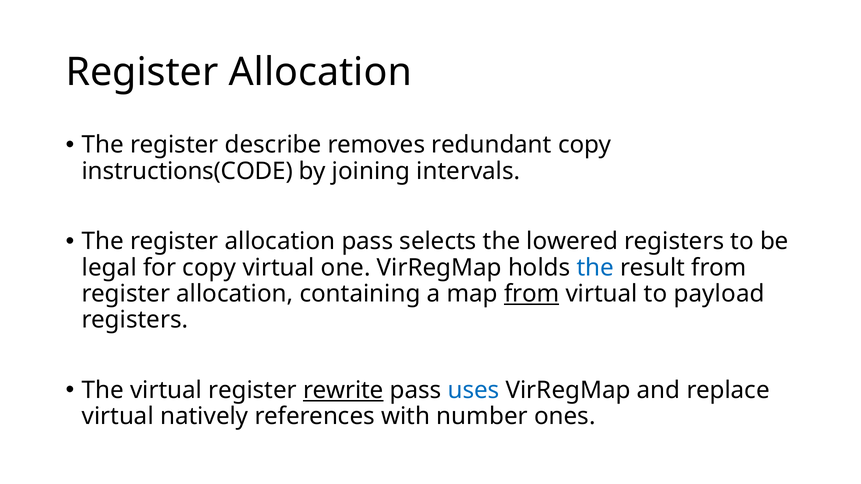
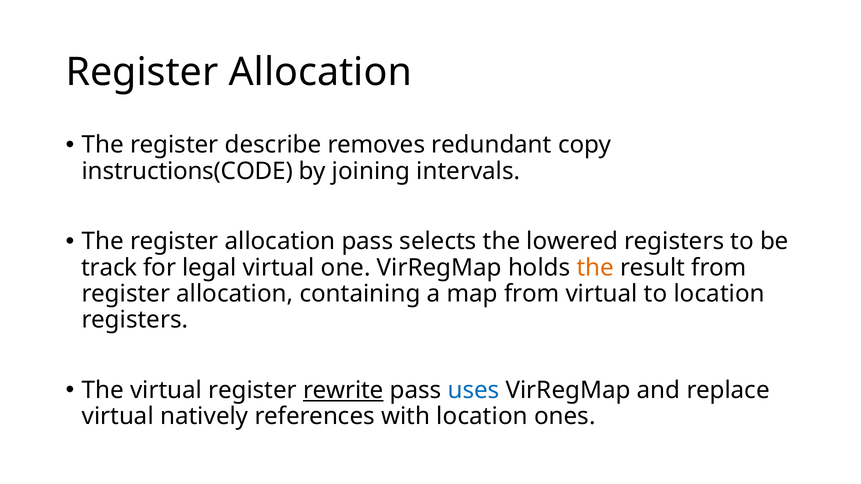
legal: legal -> track (109, 268)
for copy: copy -> legal (209, 268)
the colour: blue -> orange (595, 268)
from underline: present -> none (532, 294)
to payload: payload -> location (719, 294)
with number: number -> location (482, 417)
